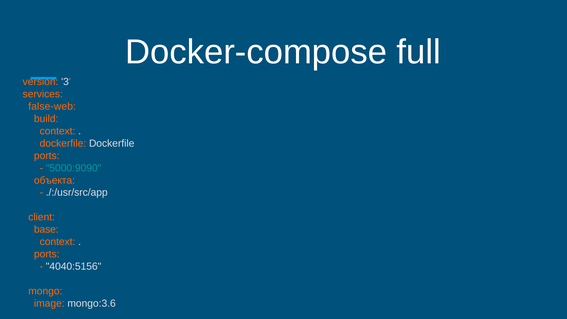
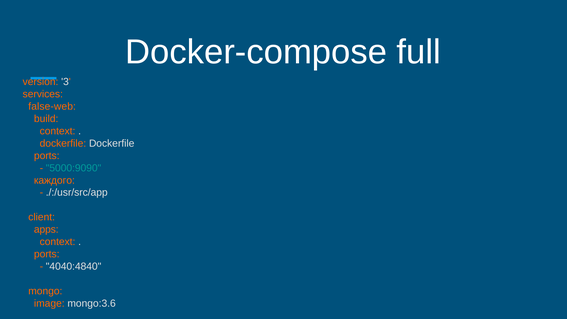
объекта: объекта -> каждого (54, 180)
base: base -> apps (46, 229)
4040:5156: 4040:5156 -> 4040:4840 (74, 266)
